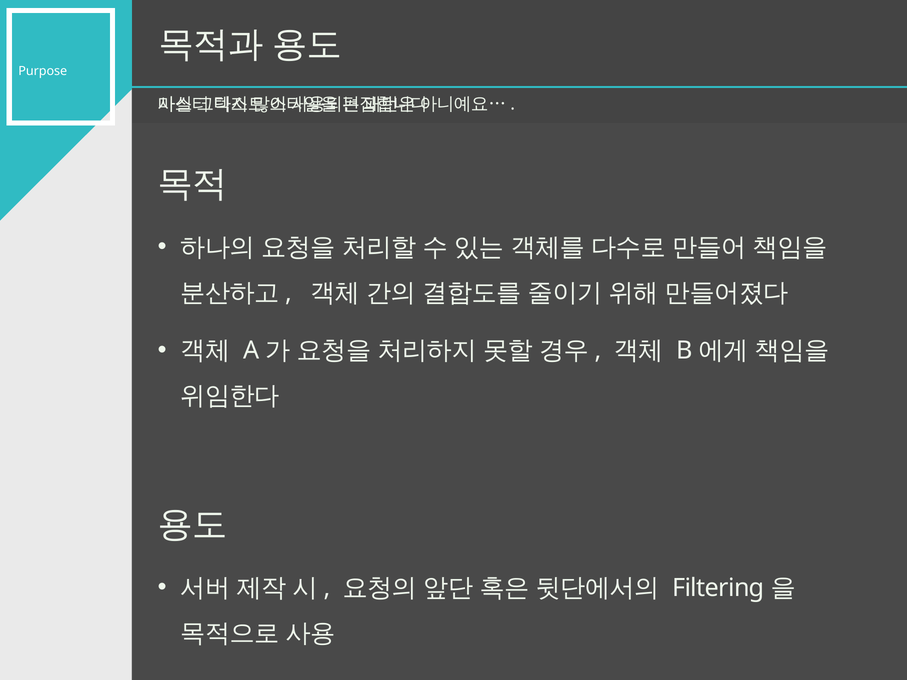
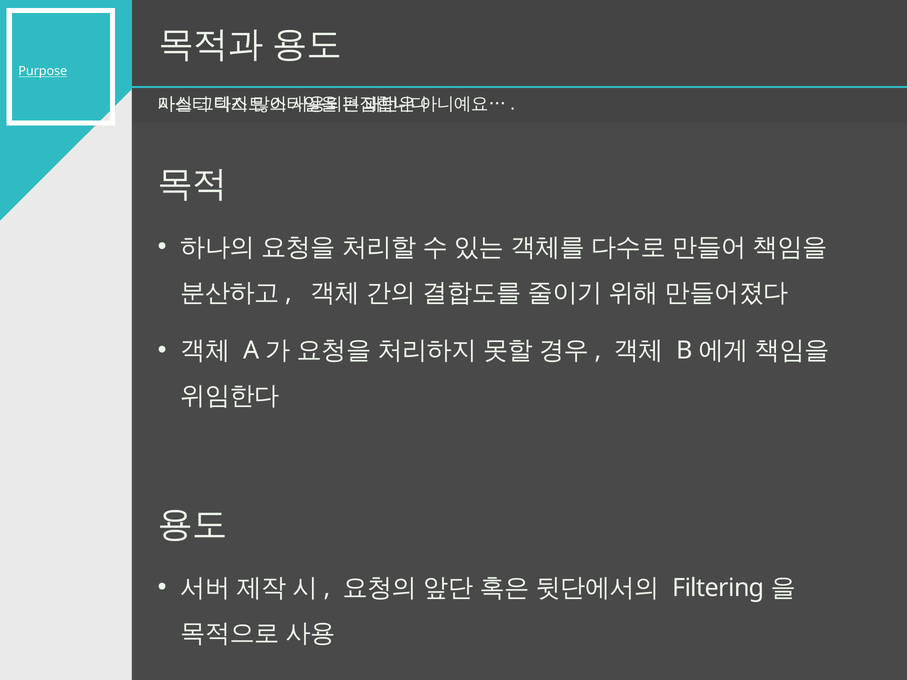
Purpose underline: none -> present (43, 71)
